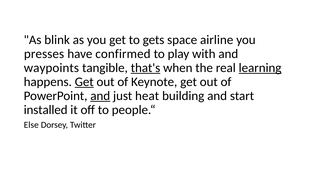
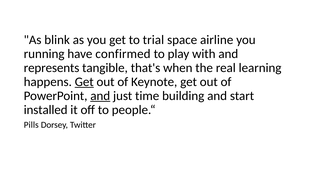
gets: gets -> trial (153, 40)
presses: presses -> running (44, 54)
waypoints: waypoints -> represents (52, 68)
that's underline: present -> none (146, 68)
learning underline: present -> none (260, 68)
heat: heat -> time (147, 96)
Else: Else -> Pills (31, 125)
